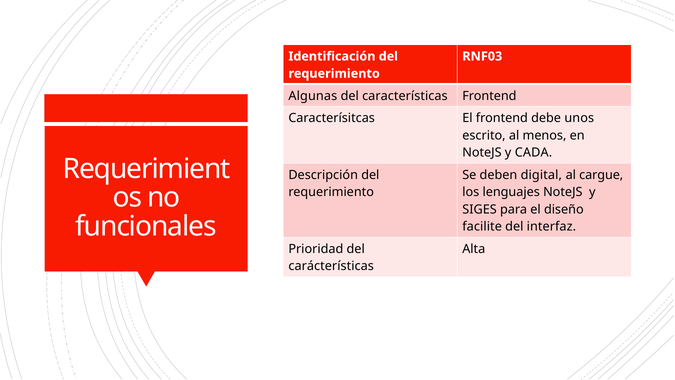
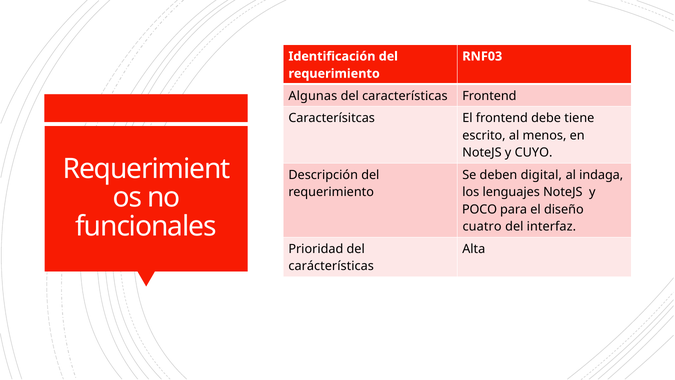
unos: unos -> tiene (579, 118)
CADA: CADA -> CUYO (534, 153)
cargue: cargue -> indaga (601, 175)
SIGES: SIGES -> POCO (480, 209)
facilite: facilite -> cuatro (482, 227)
